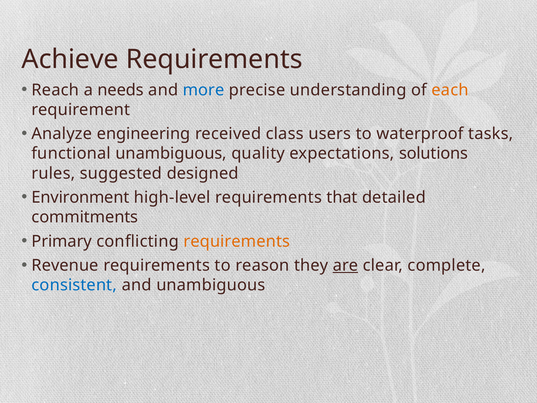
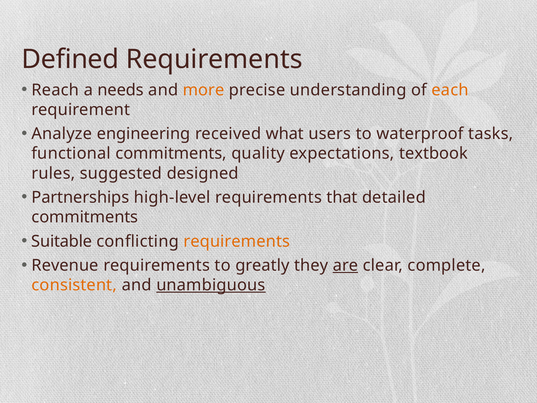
Achieve: Achieve -> Defined (70, 59)
more colour: blue -> orange (204, 90)
class: class -> what (285, 134)
functional unambiguous: unambiguous -> commitments (171, 153)
solutions: solutions -> textbook (433, 153)
Environment: Environment -> Partnerships (80, 197)
Primary: Primary -> Suitable (62, 241)
reason: reason -> greatly (262, 265)
consistent colour: blue -> orange (74, 285)
unambiguous underline: none -> present (211, 285)
